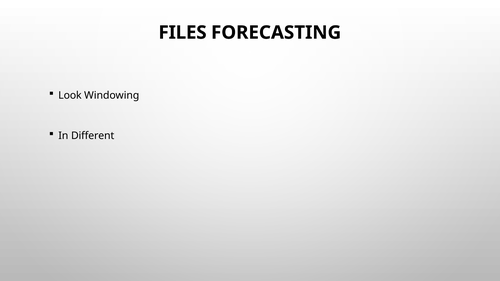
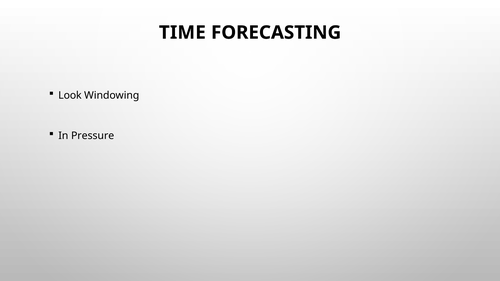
FILES: FILES -> TIME (182, 33)
Different: Different -> Pressure (93, 136)
